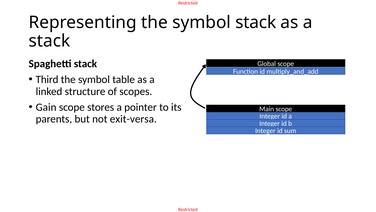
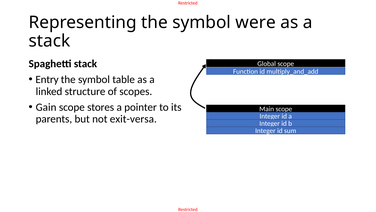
symbol stack: stack -> were (256, 22)
Third: Third -> Entry (47, 79)
